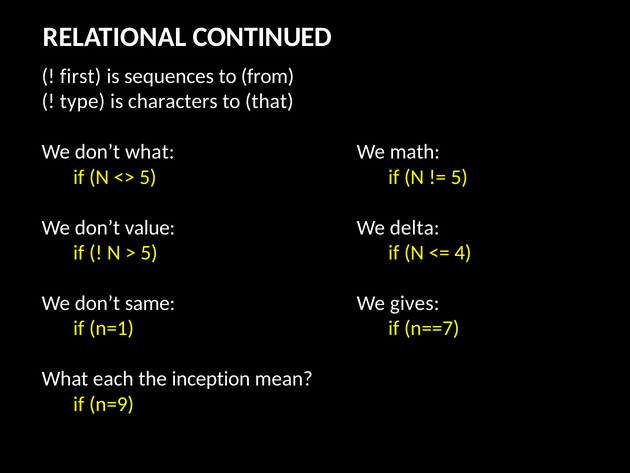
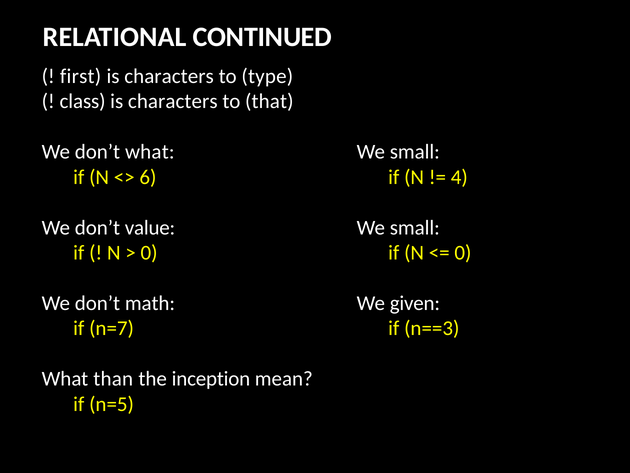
sequences: sequences -> characters (169, 76)
from: from -> type (267, 76)
type: type -> class (83, 101)
math: math -> small (415, 152)
5: 5 -> 6 (148, 177)
5: 5 -> 4 (459, 177)
delta: delta -> small (415, 227)
5: 5 -> 0 (149, 253)
4: 4 -> 0 (463, 253)
same: same -> math (150, 303)
gives: gives -> given (415, 303)
n=1: n=1 -> n=7 (112, 328)
n==7: n==7 -> n==3 (432, 328)
each: each -> than (113, 379)
n=9: n=9 -> n=5 (112, 404)
